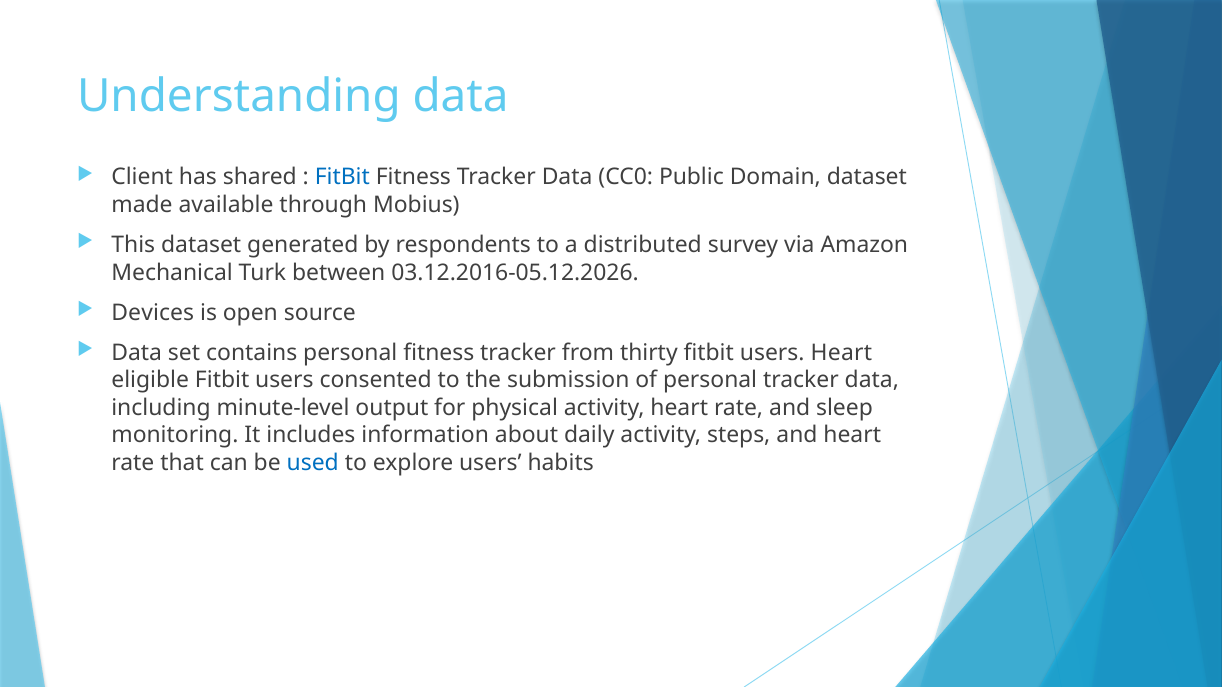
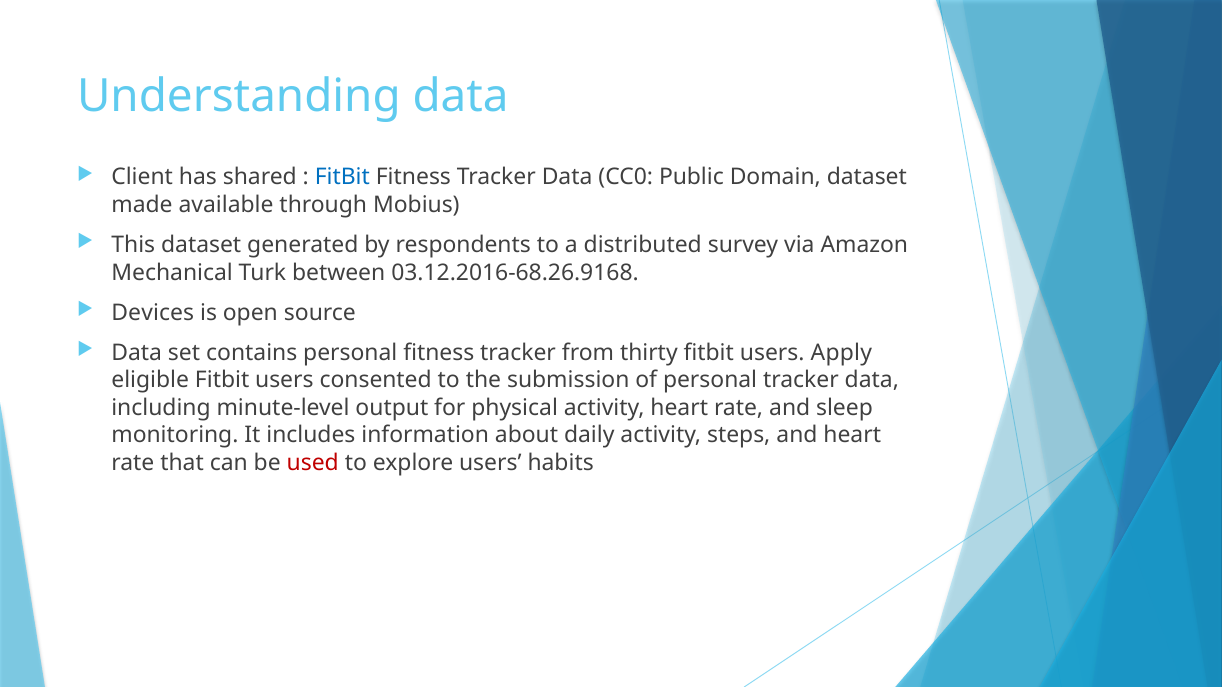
03.12.2016-05.12.2026: 03.12.2016-05.12.2026 -> 03.12.2016-68.26.9168 (515, 273)
users Heart: Heart -> Apply (841, 353)
used colour: blue -> red (313, 463)
